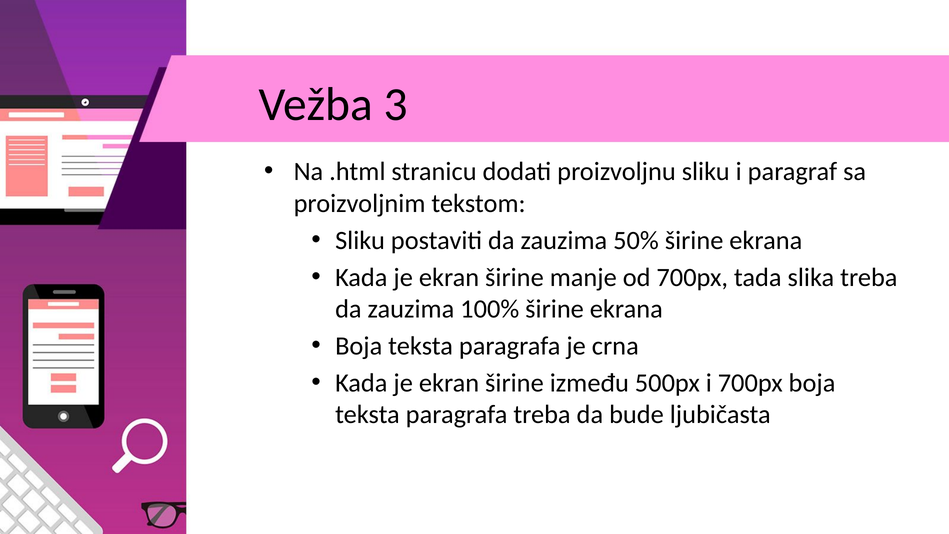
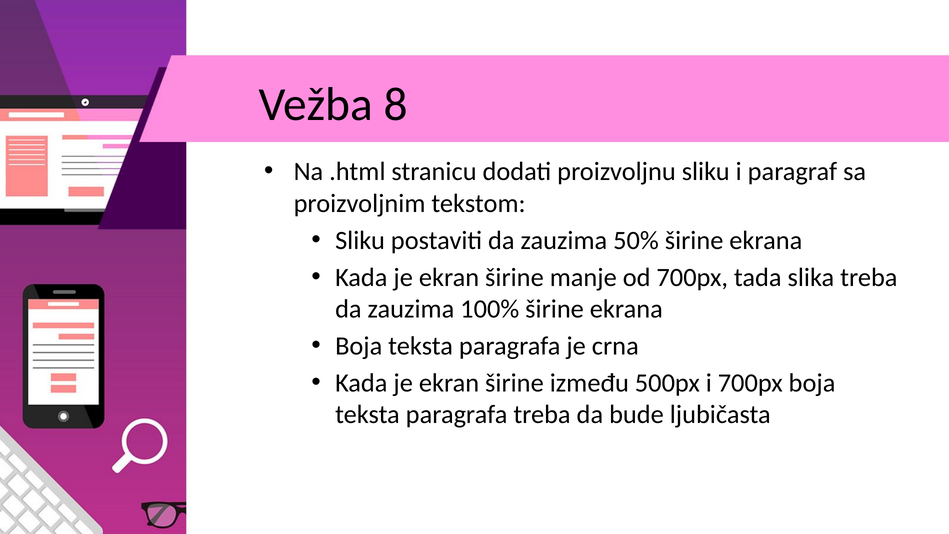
3: 3 -> 8 (396, 105)
